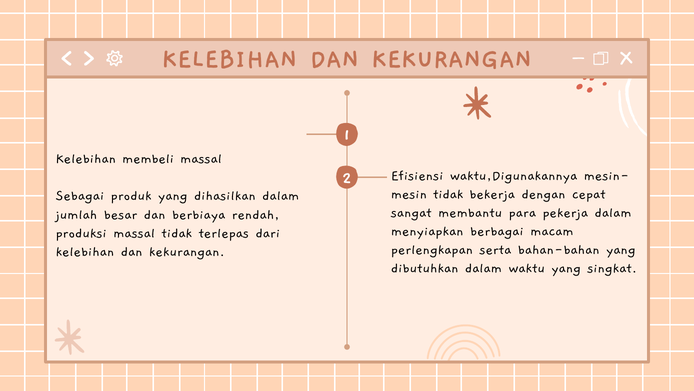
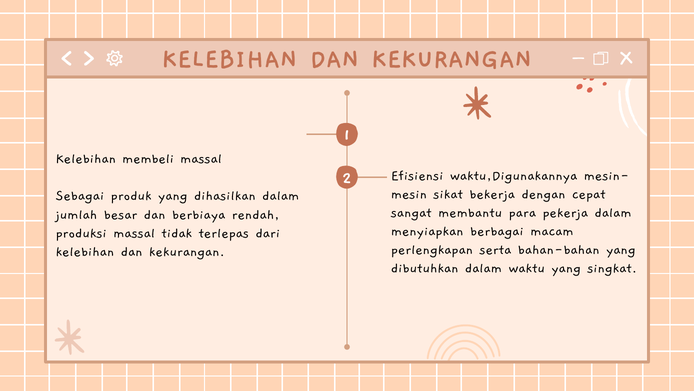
tidak: tidak -> sikat (448, 193)
